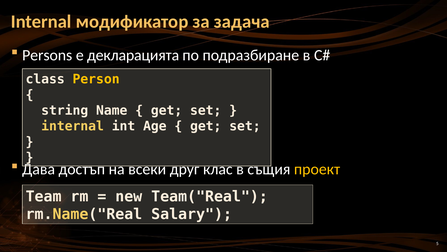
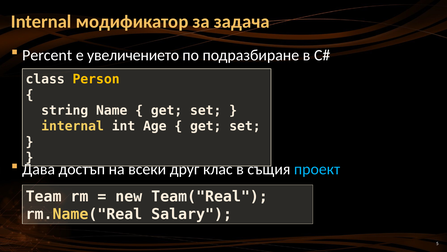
Persons: Persons -> Percent (47, 55)
декларацията: декларацията -> увеличението (133, 55)
проект colour: yellow -> light blue (317, 169)
